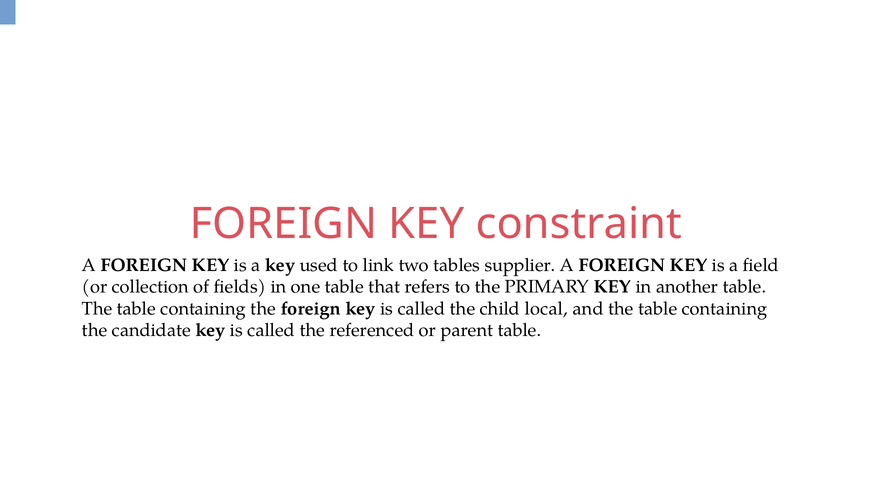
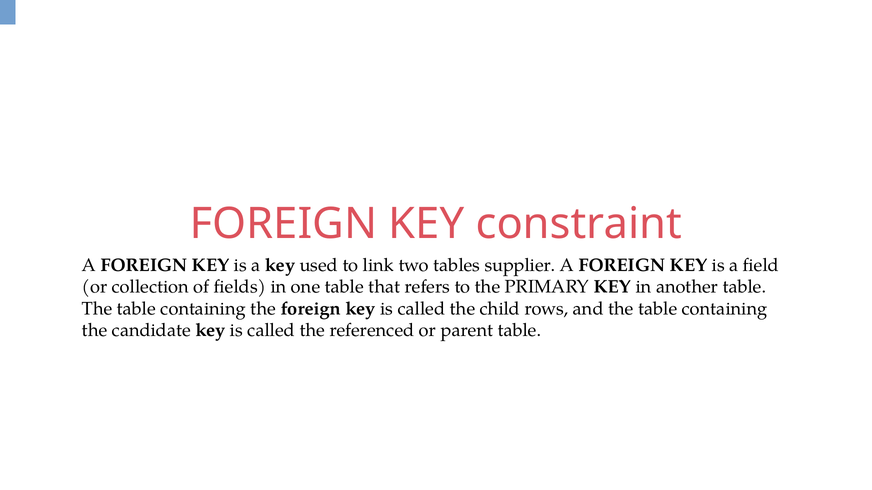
local: local -> rows (547, 309)
